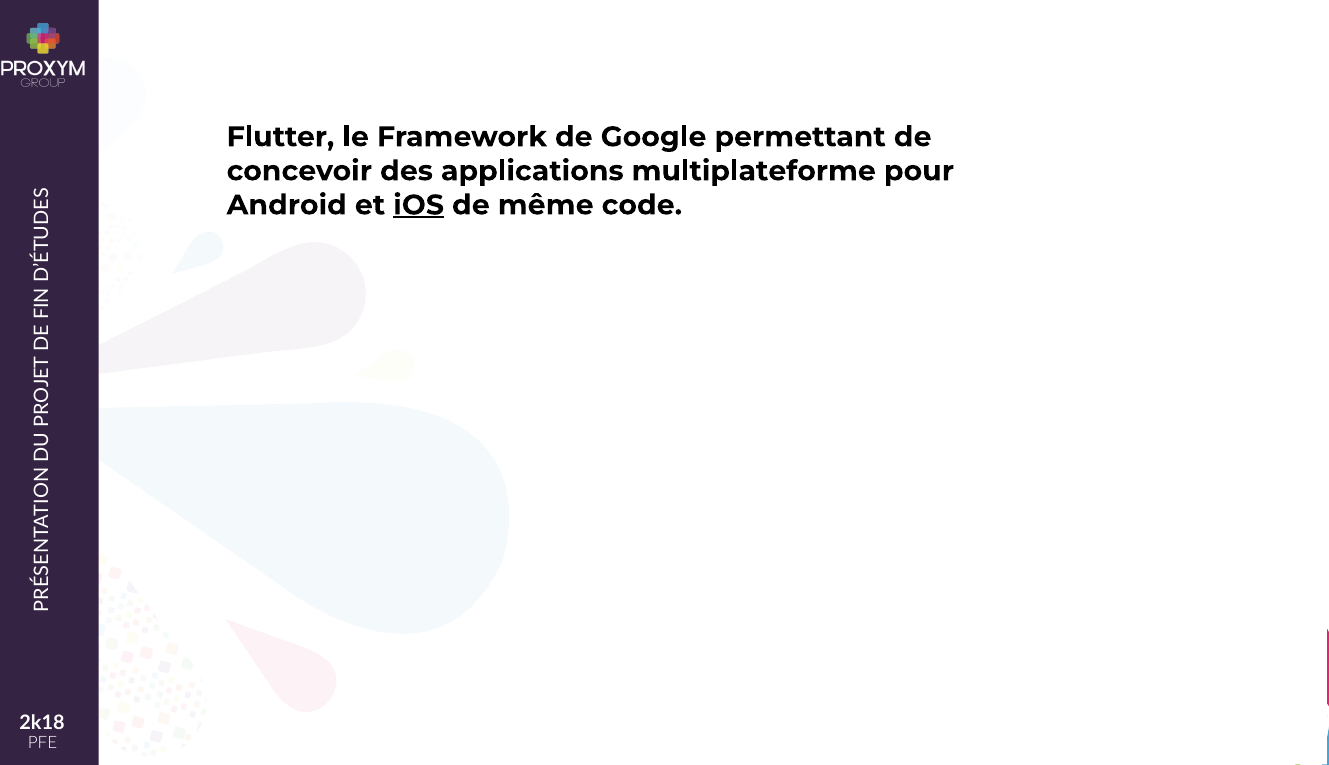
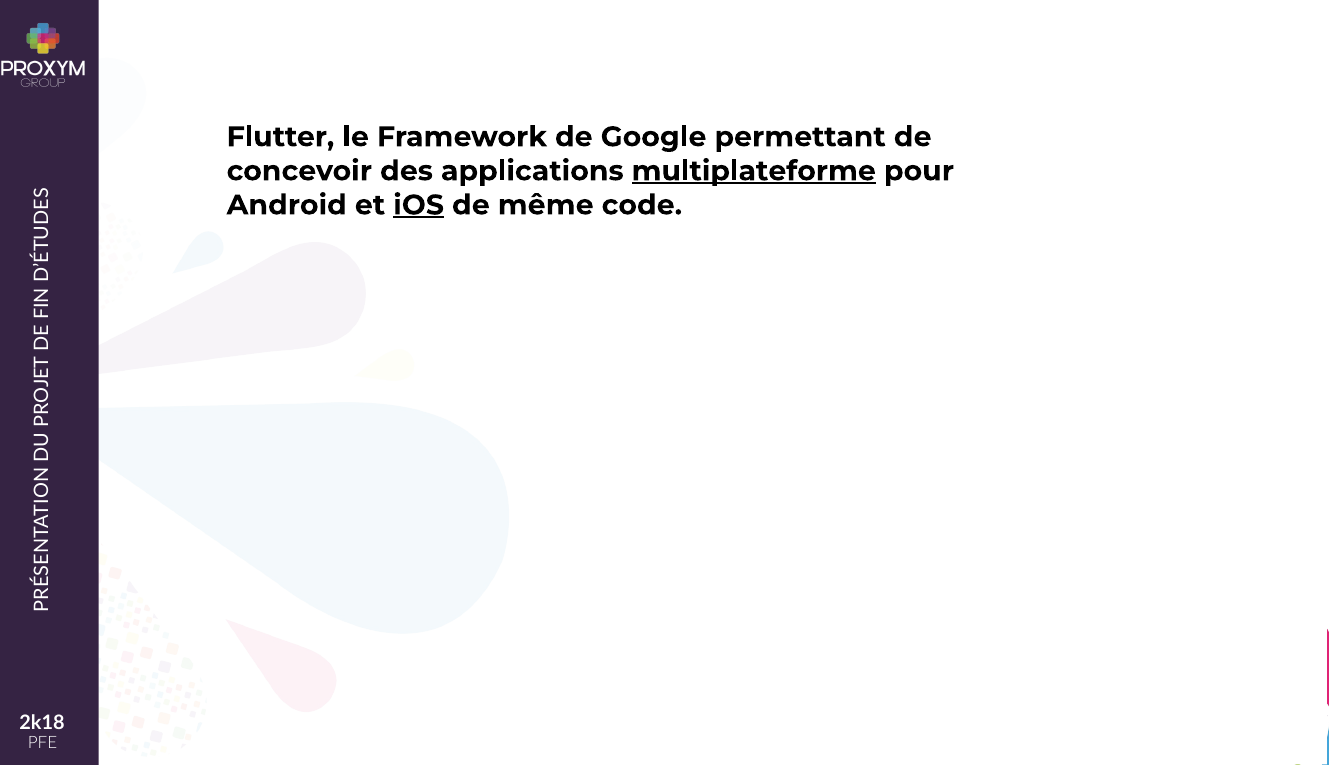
multiplateforme underline: none -> present (754, 171)
